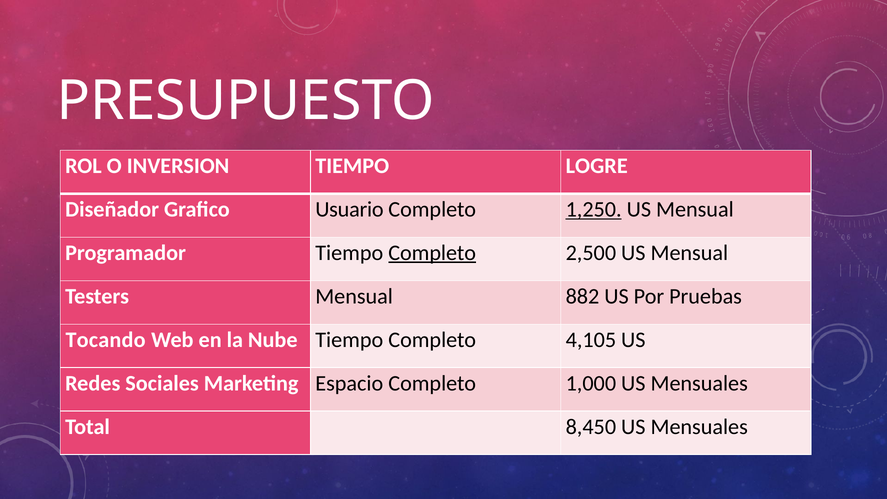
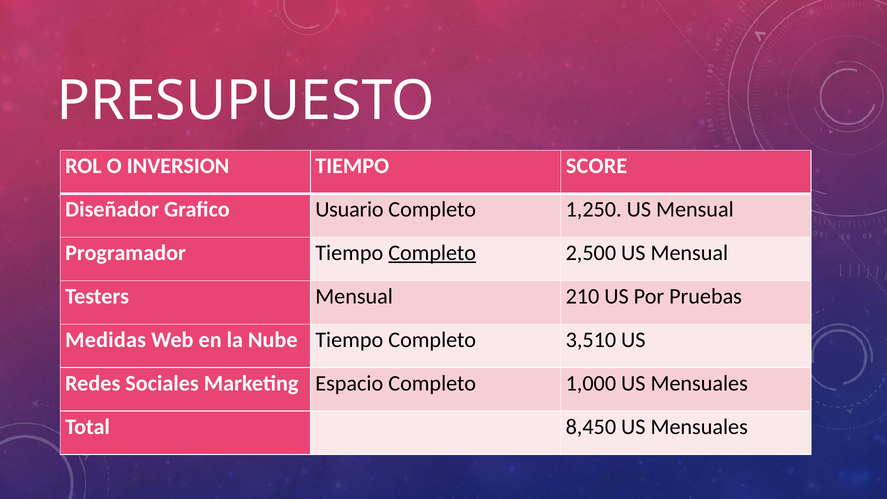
LOGRE: LOGRE -> SCORE (597, 166)
1,250 underline: present -> none (594, 209)
882: 882 -> 210 (582, 296)
Tocando: Tocando -> Medidas (106, 340)
4,105: 4,105 -> 3,510 (591, 340)
